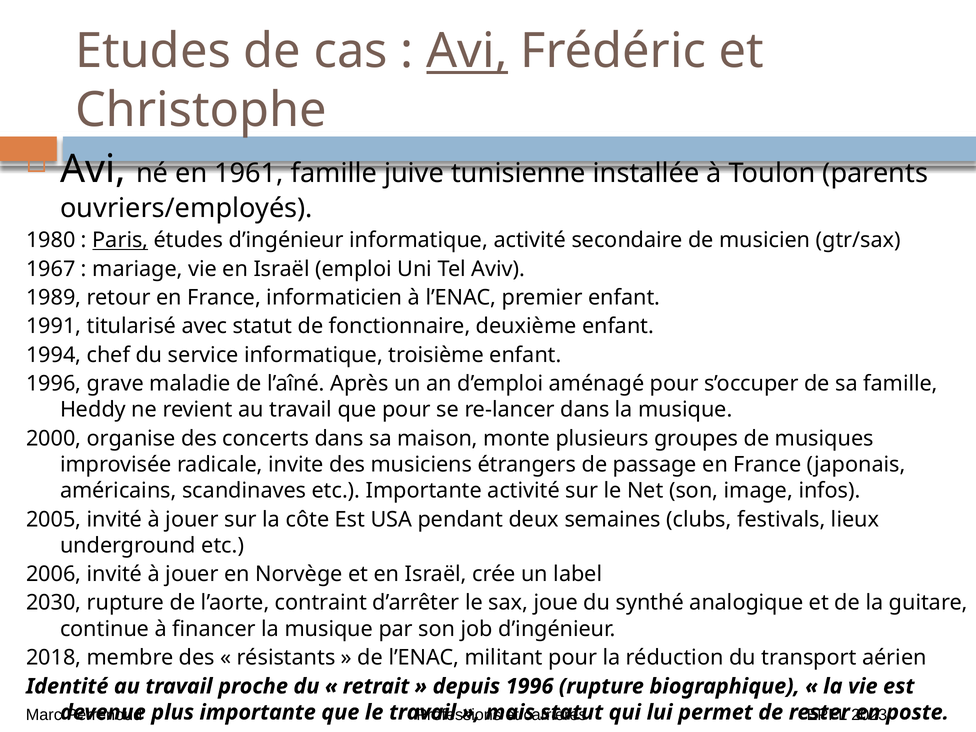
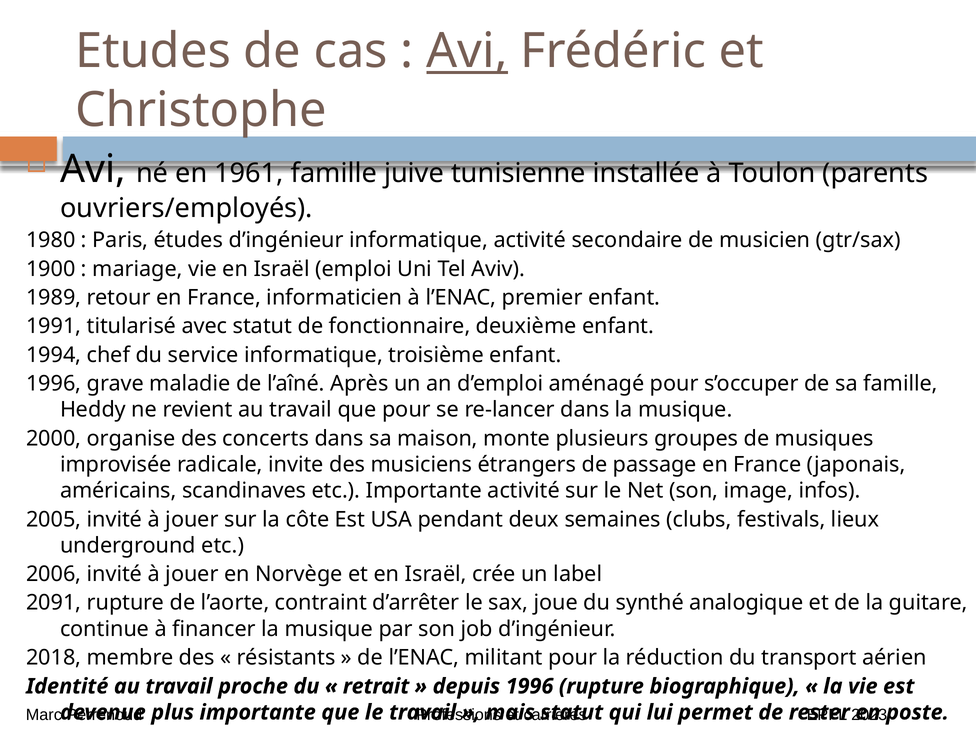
Paris underline: present -> none (120, 240)
1967: 1967 -> 1900 (51, 269)
2030: 2030 -> 2091 (54, 603)
